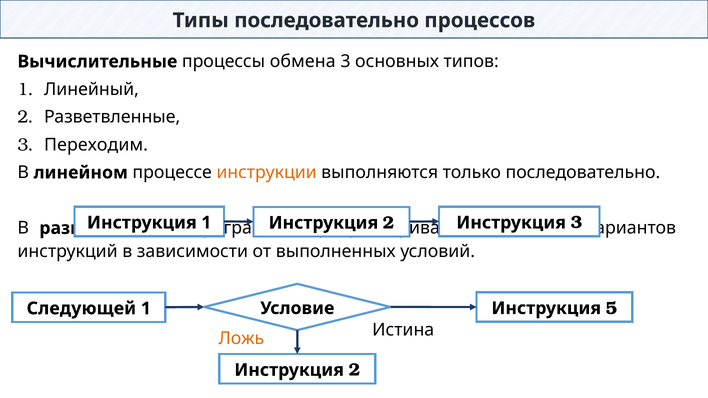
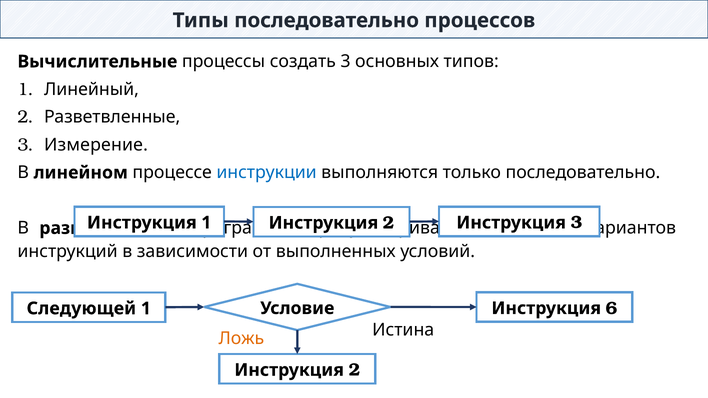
обмена: обмена -> создать (303, 62)
Переходим: Переходим -> Измерение (96, 145)
инструкции colour: orange -> blue (267, 173)
5: 5 -> 6 (612, 308)
